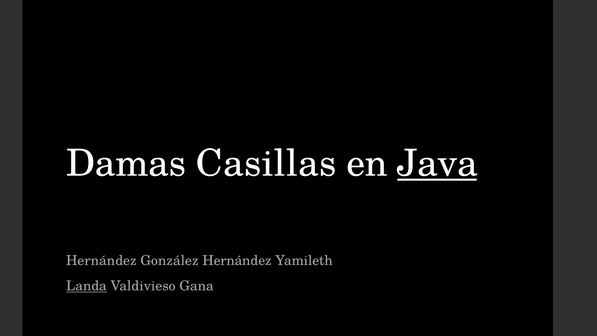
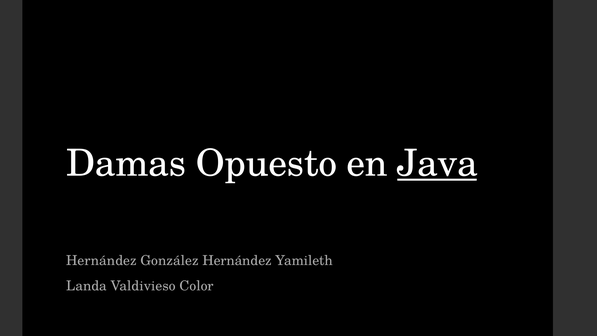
Casillas: Casillas -> Opuesto (266, 164)
Landa underline: present -> none (87, 286)
Gana: Gana -> Color (197, 286)
